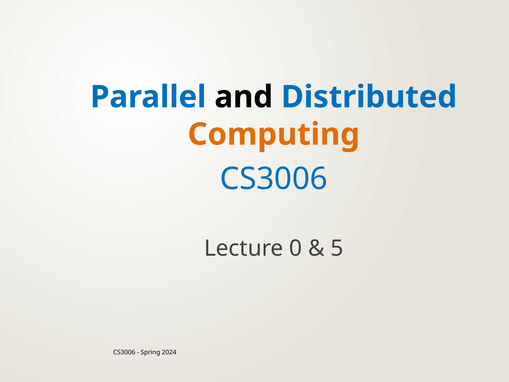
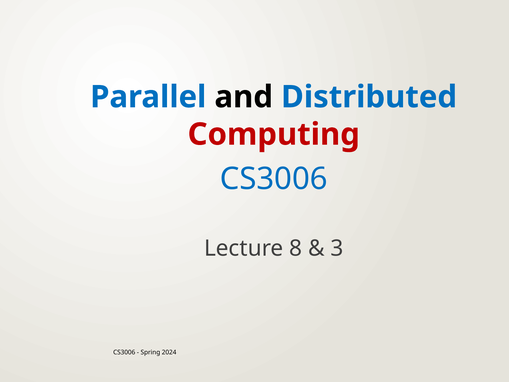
Computing colour: orange -> red (274, 134)
0: 0 -> 8 (296, 248)
5: 5 -> 3 (337, 248)
